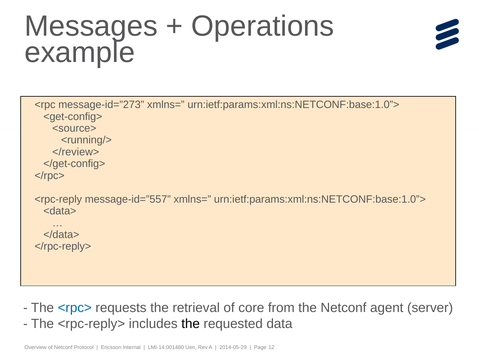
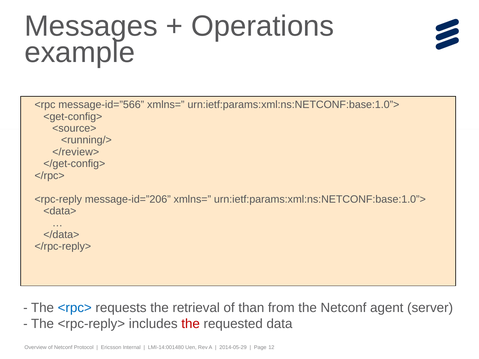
message-id=”273: message-id=”273 -> message-id=”566 (101, 105)
message-id=”557: message-id=”557 -> message-id=”206 (128, 199)
core: core -> than (251, 308)
the colour: black -> red (191, 324)
